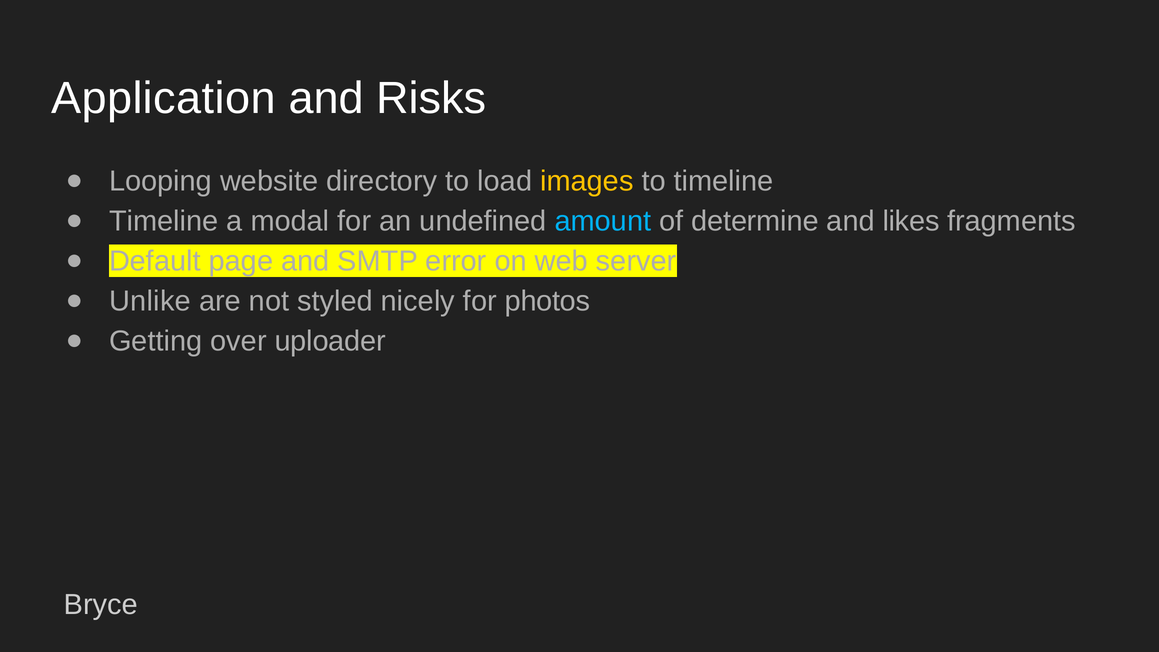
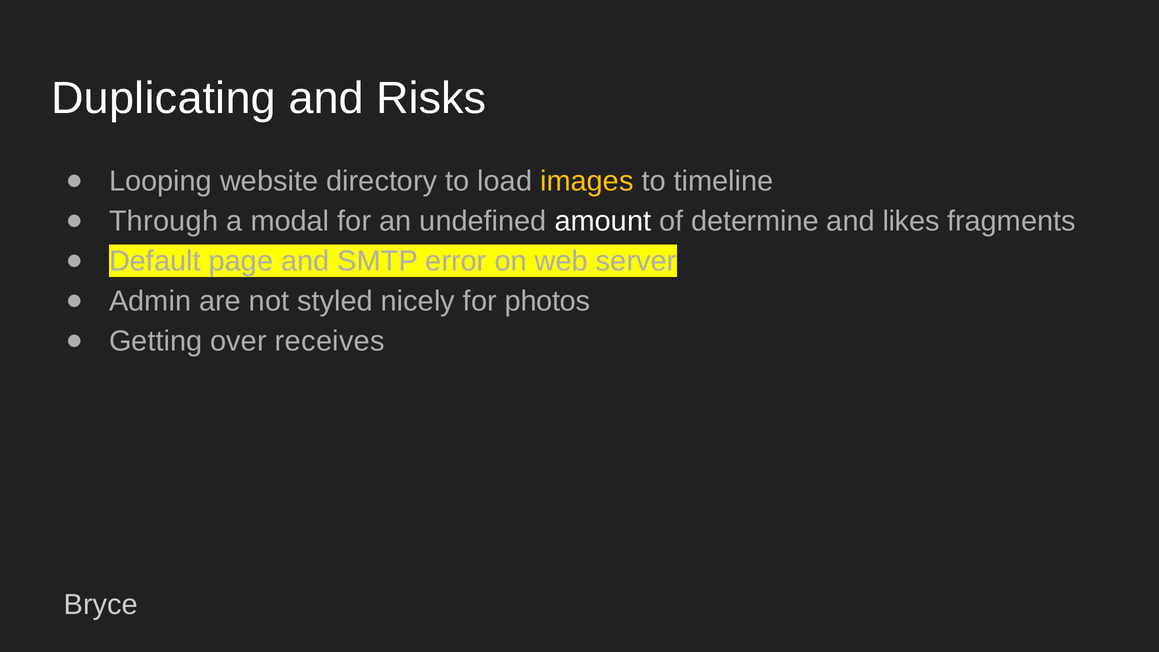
Application: Application -> Duplicating (164, 98)
Timeline: Timeline -> Through (164, 221)
amount colour: light blue -> white (603, 221)
Unlike: Unlike -> Admin (150, 301)
uploader: uploader -> receives (330, 341)
